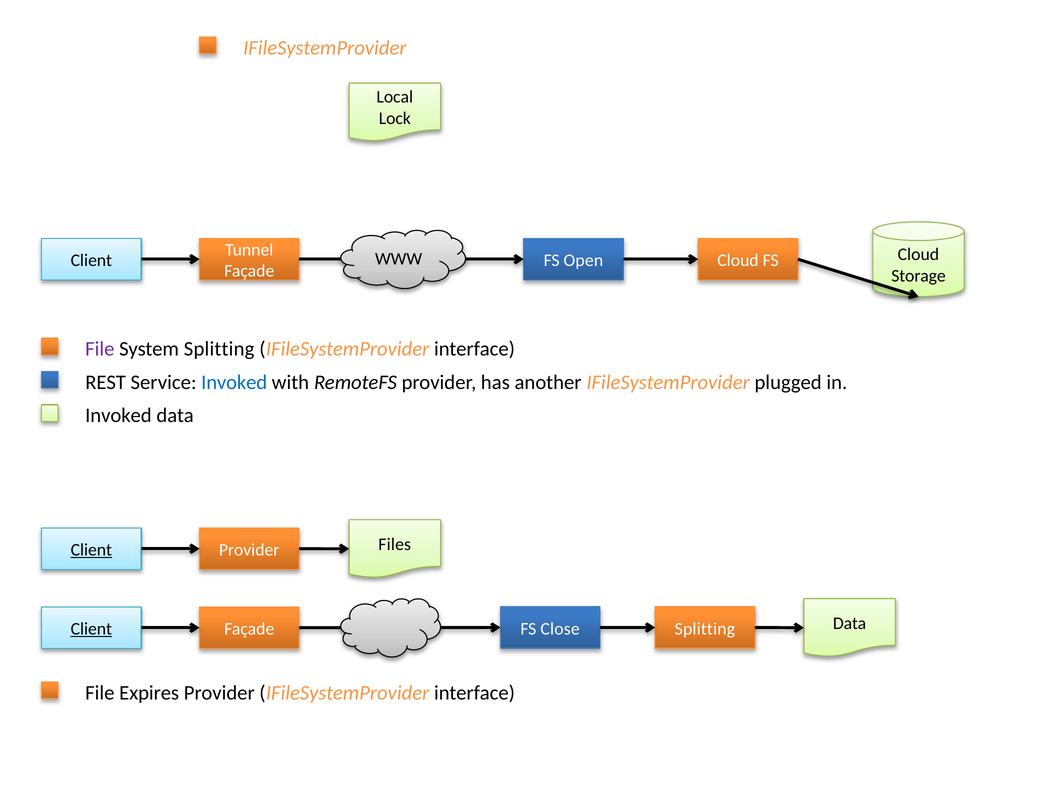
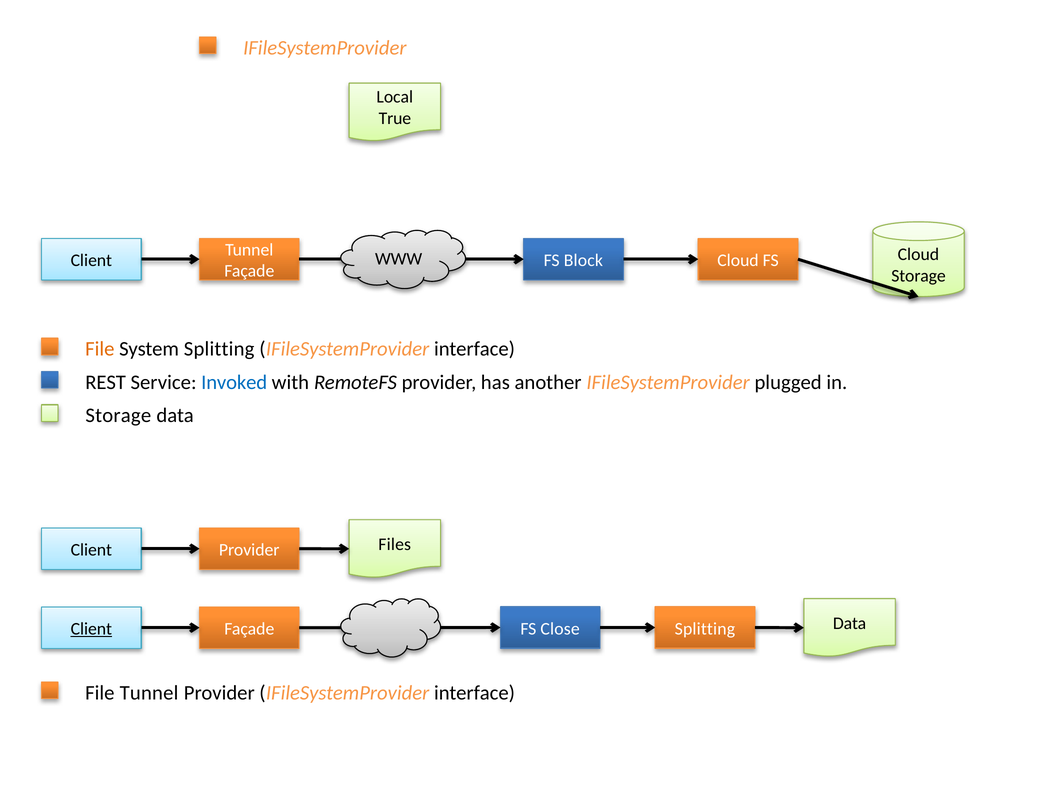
Lock: Lock -> True (395, 118)
Open: Open -> Block (583, 260)
File colour: purple -> orange (100, 349)
Invoked: Invoked -> Storage (118, 416)
Client underline: present -> none (91, 550)
File Expires: Expires -> Tunnel (149, 693)
